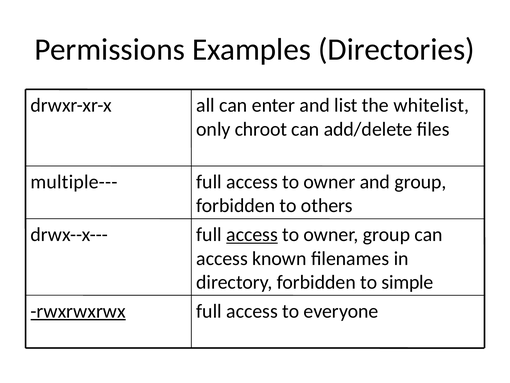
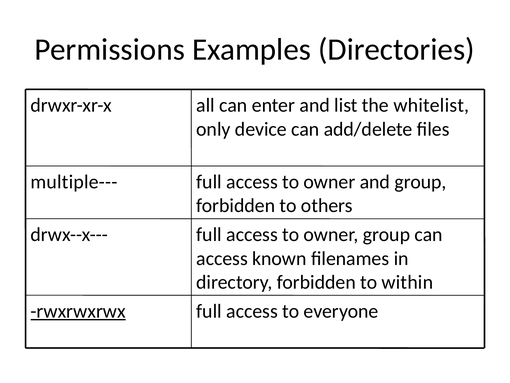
chroot: chroot -> device (261, 129)
access underline: present -> none (252, 234)
simple: simple -> within (407, 282)
